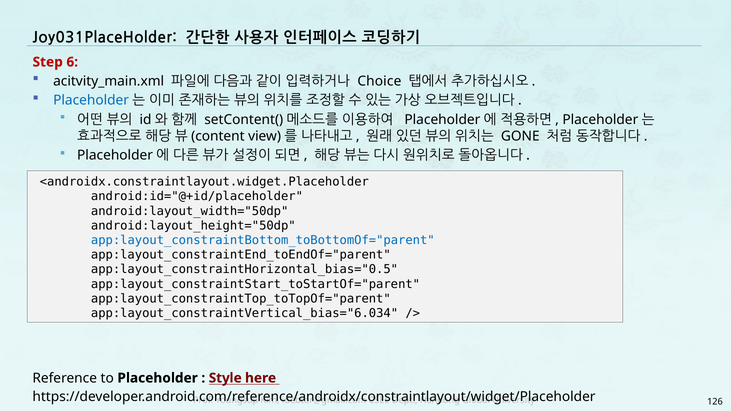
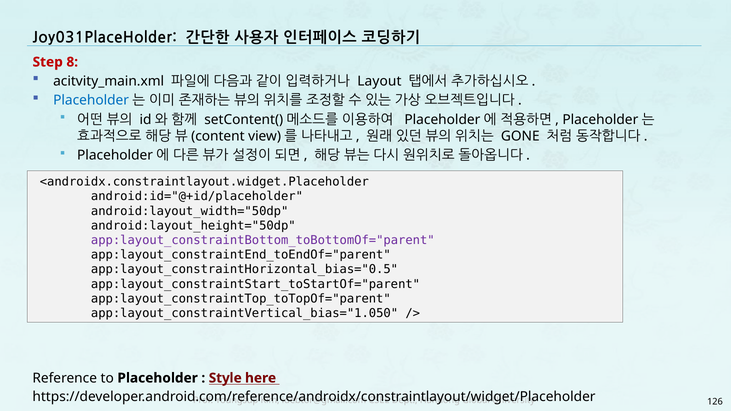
6: 6 -> 8 (72, 62)
Choice: Choice -> Layout (379, 81)
app:layout_constraintBottom_toBottomOf="parent colour: blue -> purple (263, 240)
app:layout_constraintVertical_bias="6.034: app:layout_constraintVertical_bias="6.034 -> app:layout_constraintVertical_bias="1.050 (245, 313)
